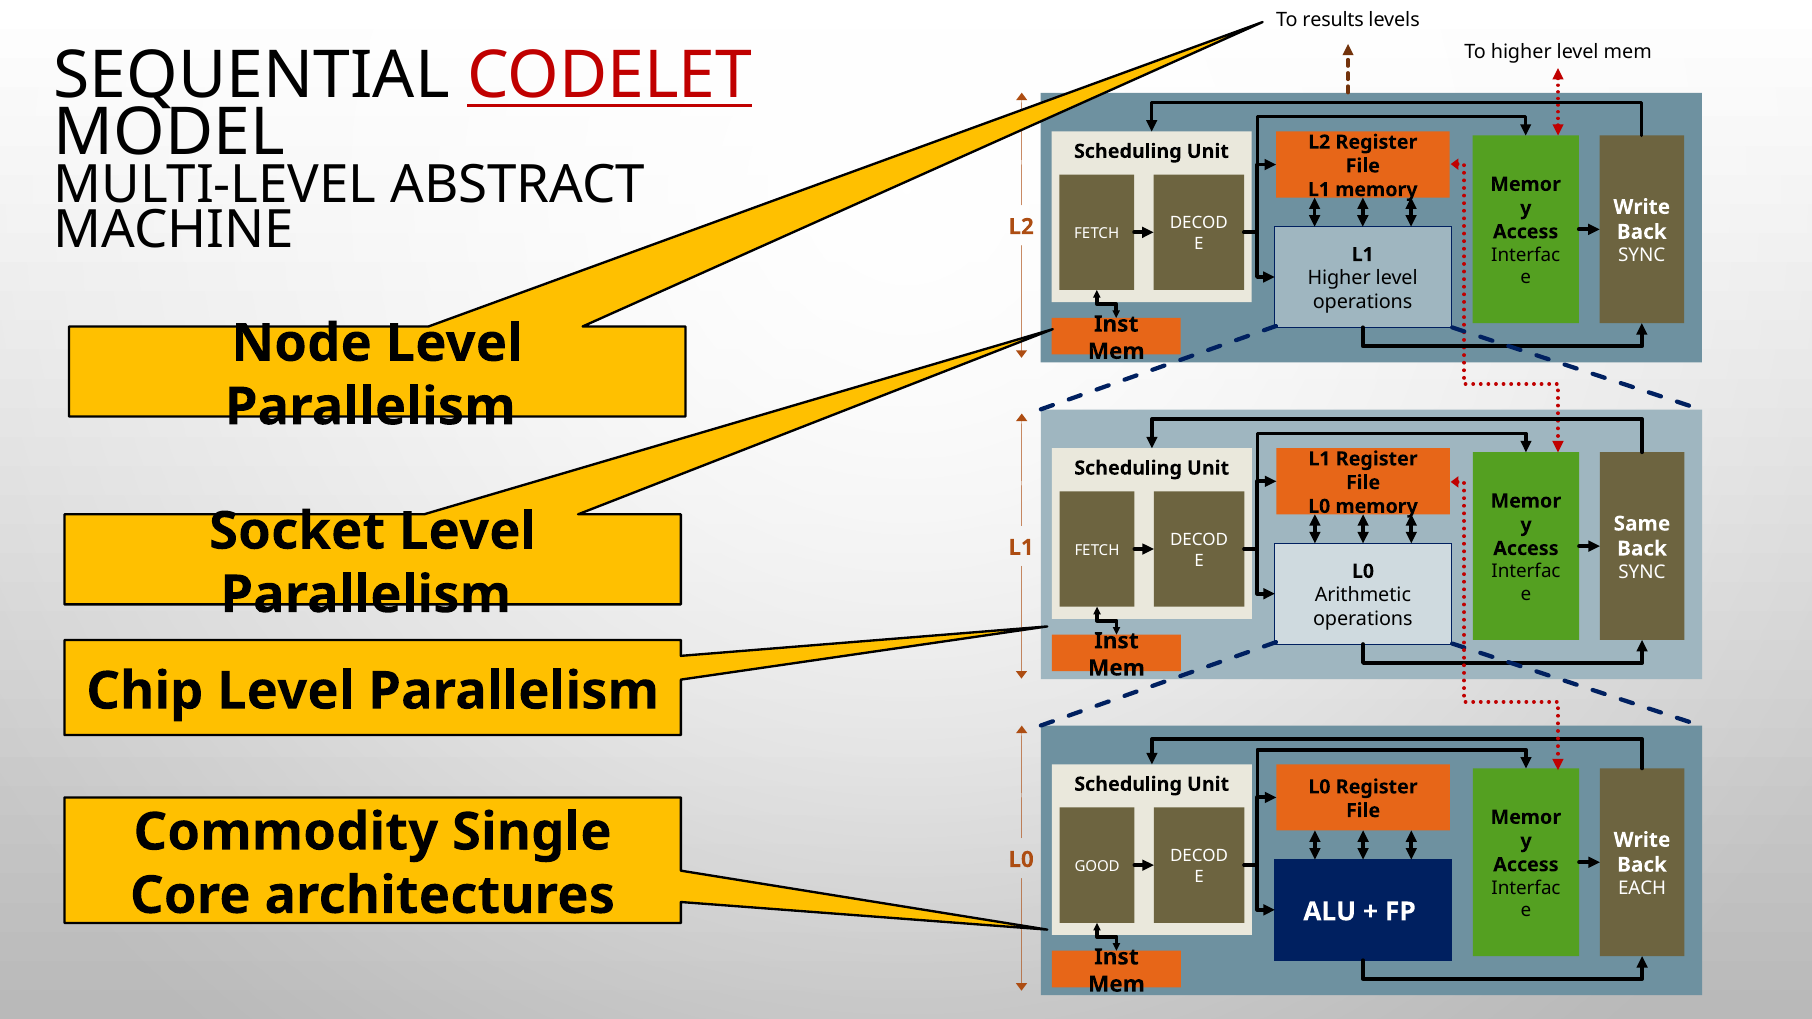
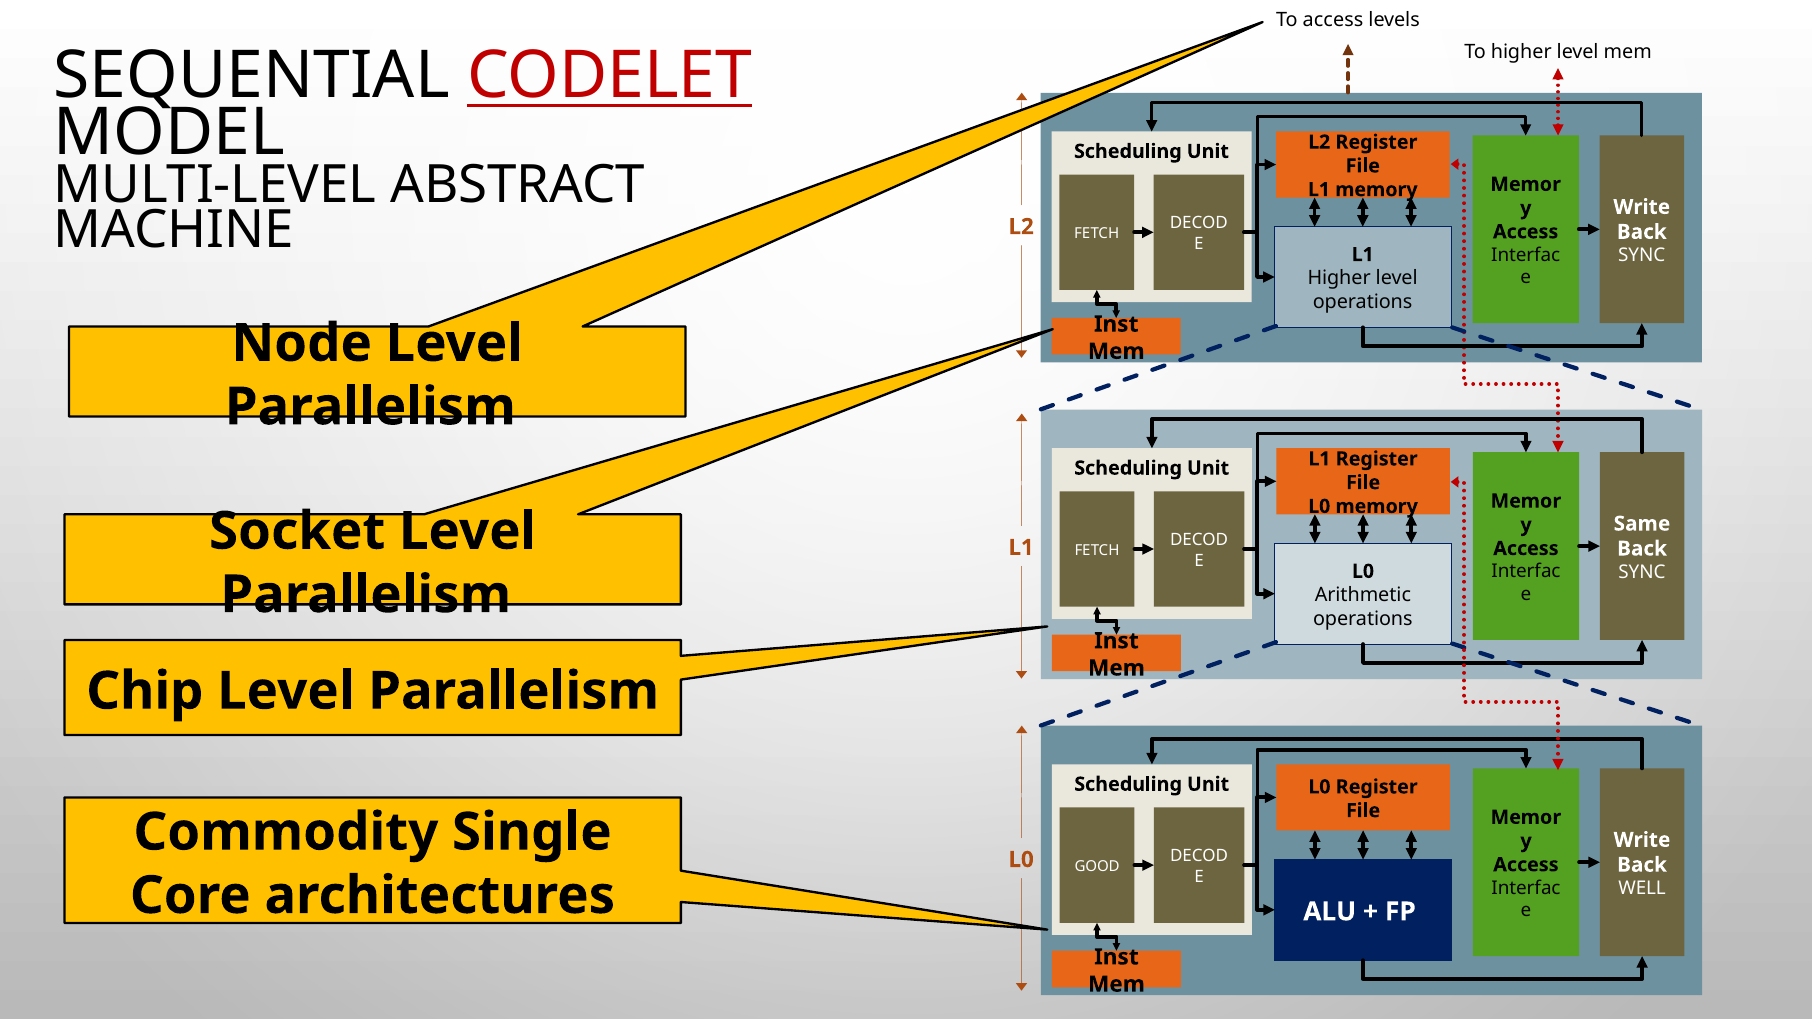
To results: results -> access (1333, 20)
EACH: EACH -> WELL (1642, 889)
